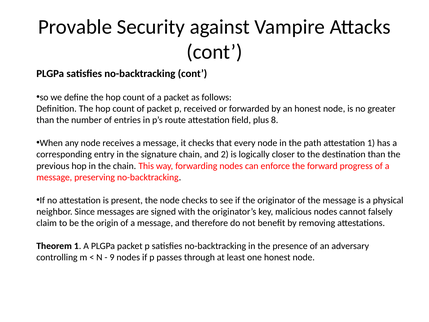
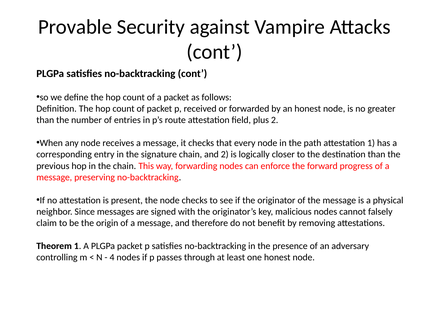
plus 8: 8 -> 2 (275, 120)
9: 9 -> 4 (112, 257)
